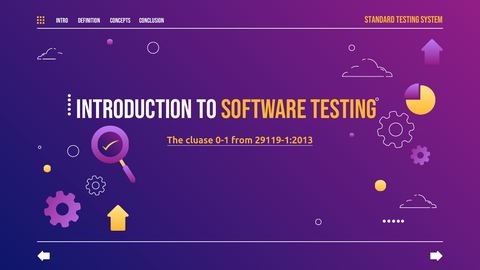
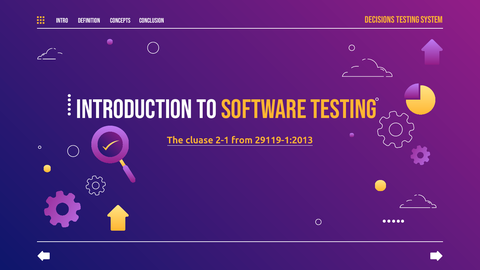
Standard: Standard -> Decisions (380, 20)
0-1: 0-1 -> 2-1 (222, 140)
